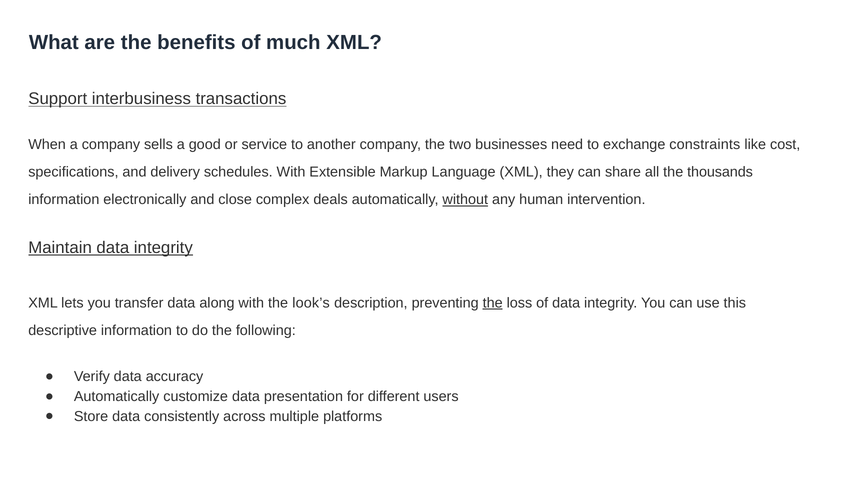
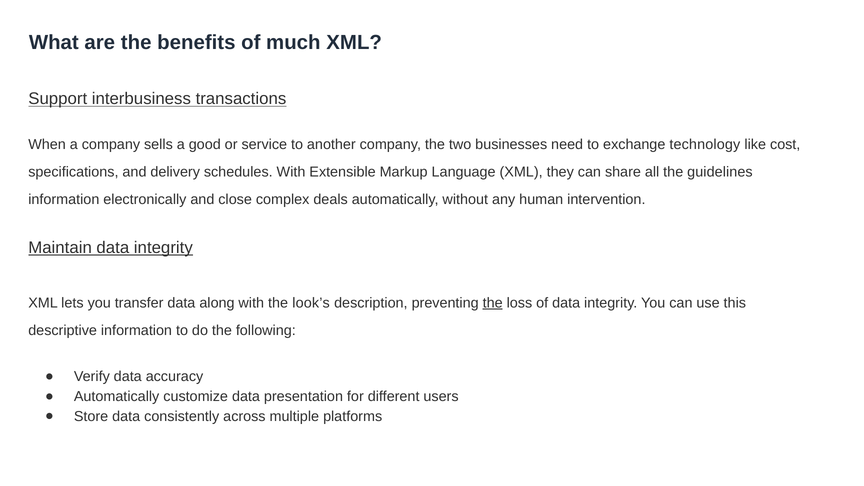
constraints: constraints -> technology (705, 145)
thousands: thousands -> guidelines (720, 172)
without underline: present -> none (465, 200)
